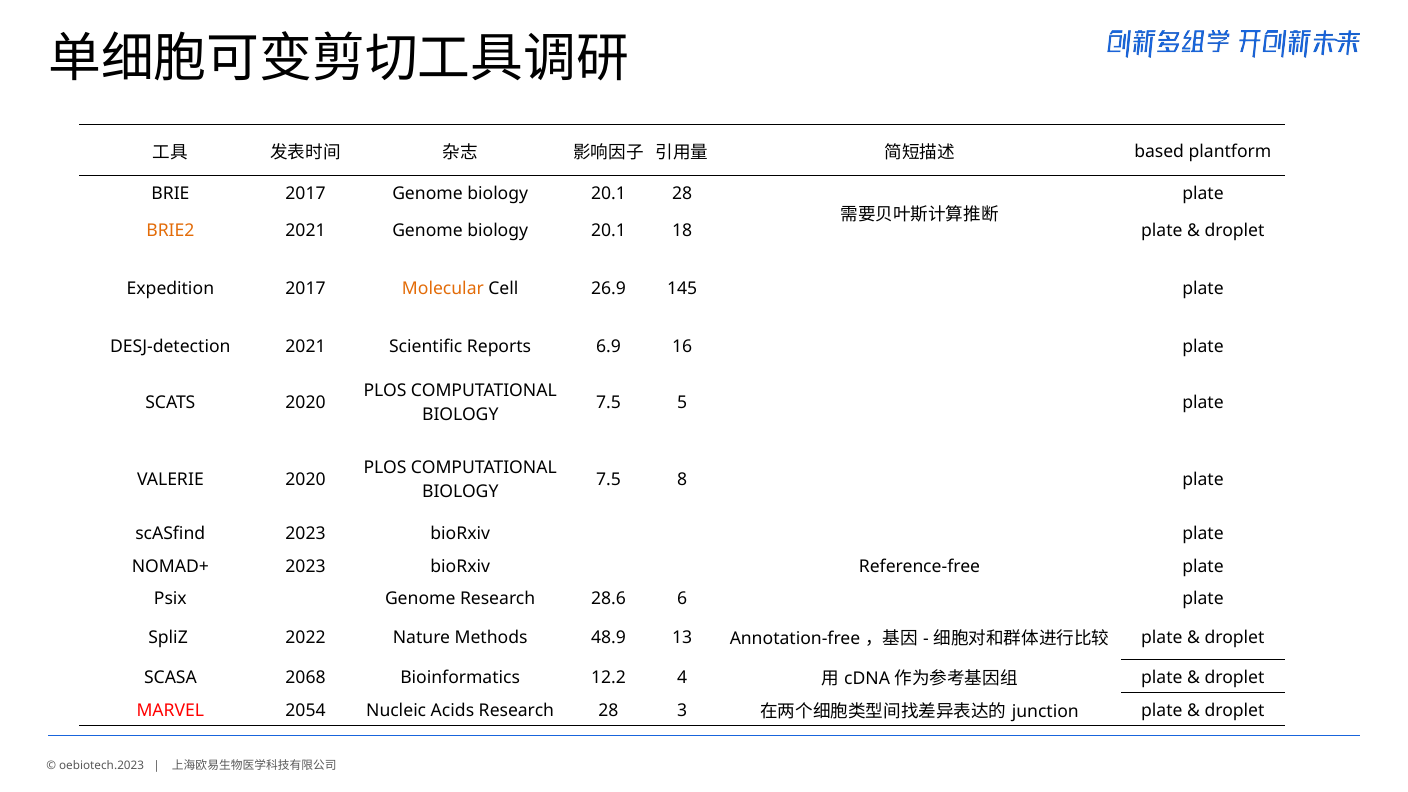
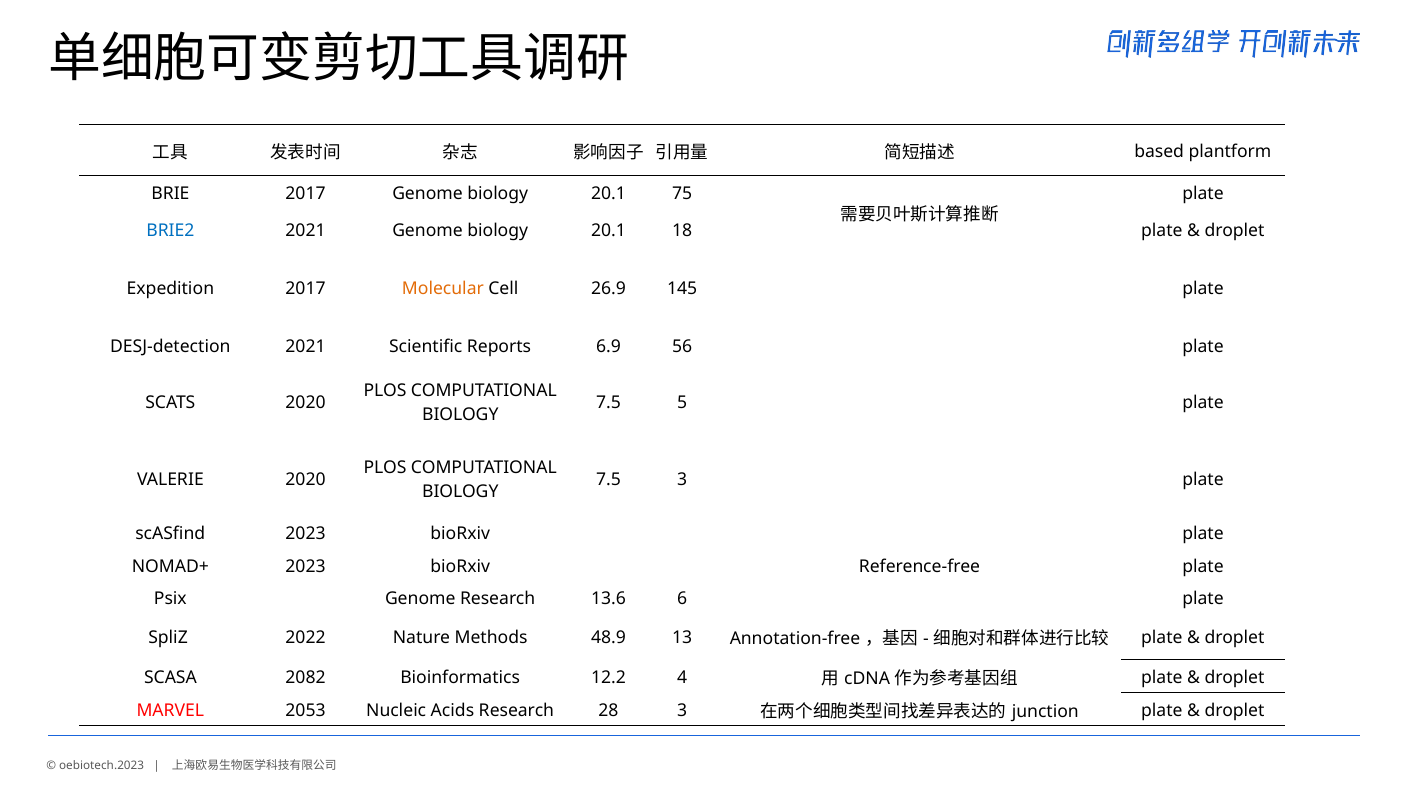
20.1 28: 28 -> 75 (682, 194)
BRIE2 colour: orange -> blue (170, 230)
16: 16 -> 56 (682, 346)
7.5 8: 8 -> 3 (682, 479)
28.6: 28.6 -> 13.6 (608, 599)
2068: 2068 -> 2082 (306, 678)
2054: 2054 -> 2053 (306, 710)
